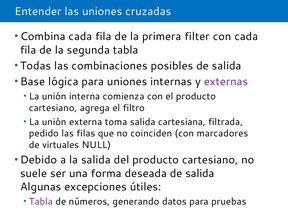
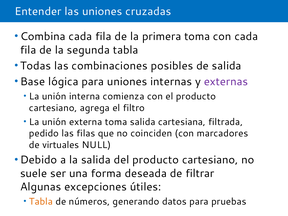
primera filter: filter -> toma (197, 36)
deseada de salida: salida -> filtrar (200, 173)
Tabla colour: purple -> orange (41, 202)
